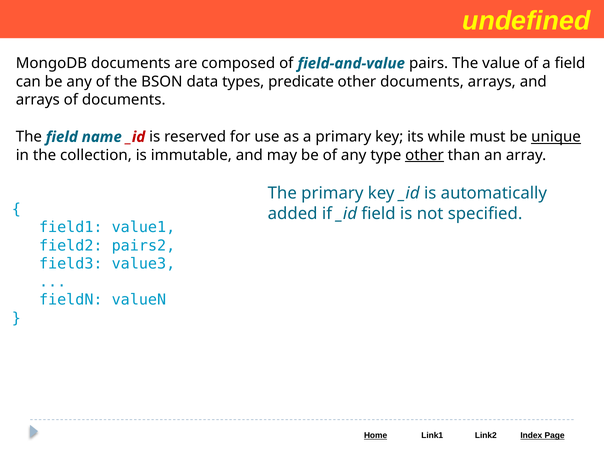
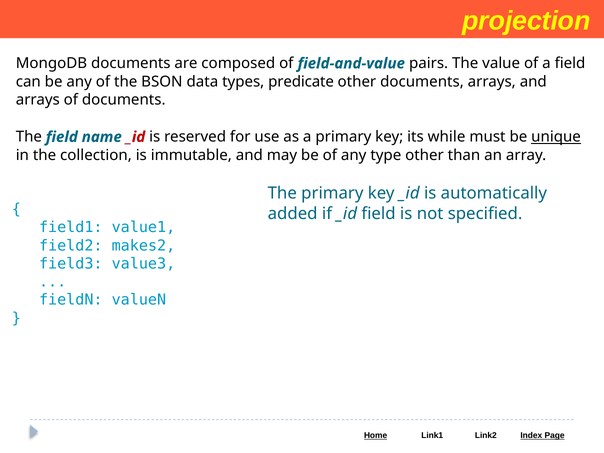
undefined: undefined -> projection (526, 21)
other underline: present -> none (424, 155)
pairs2: pairs2 -> makes2 (143, 246)
